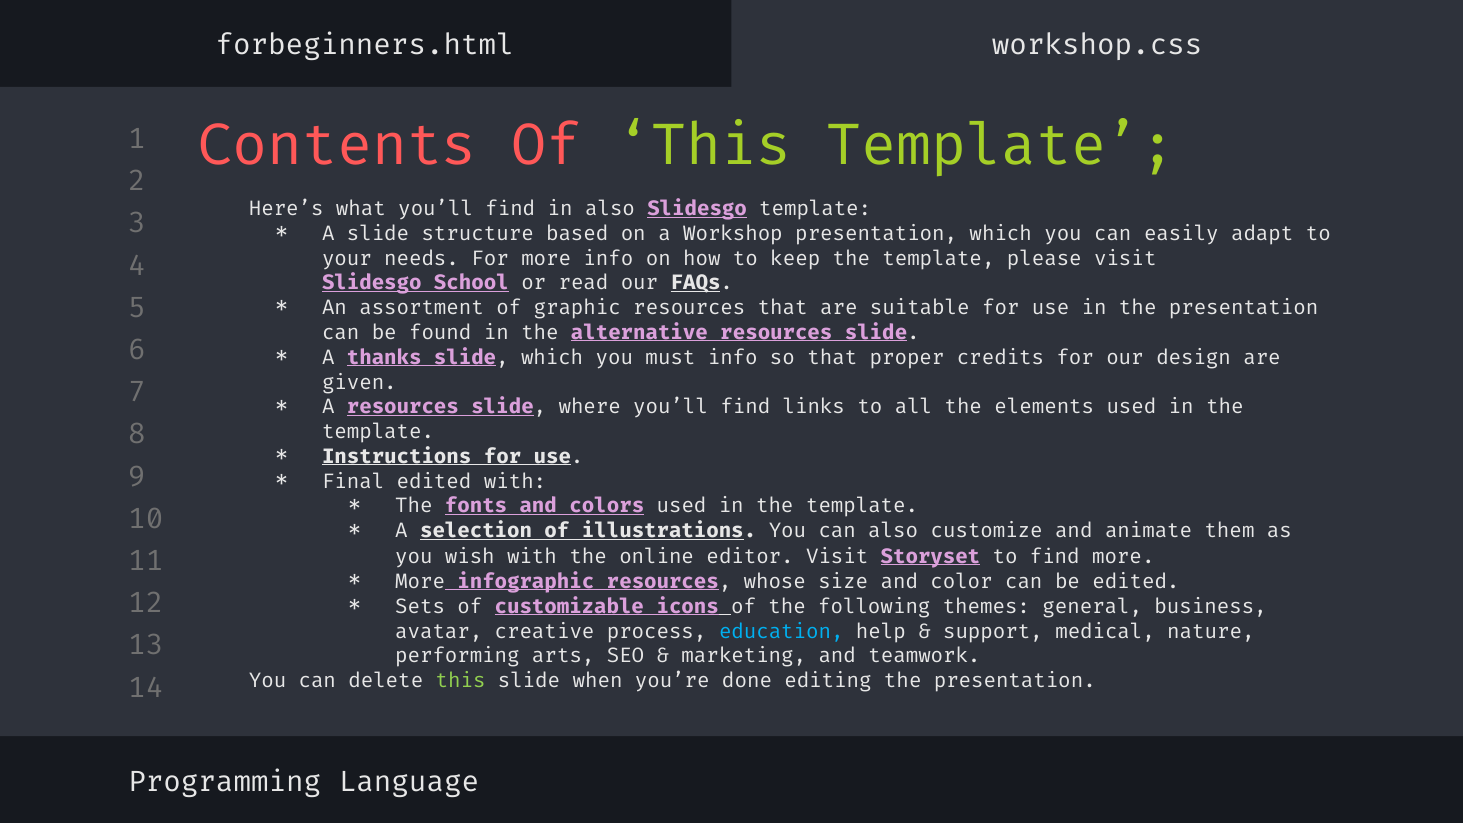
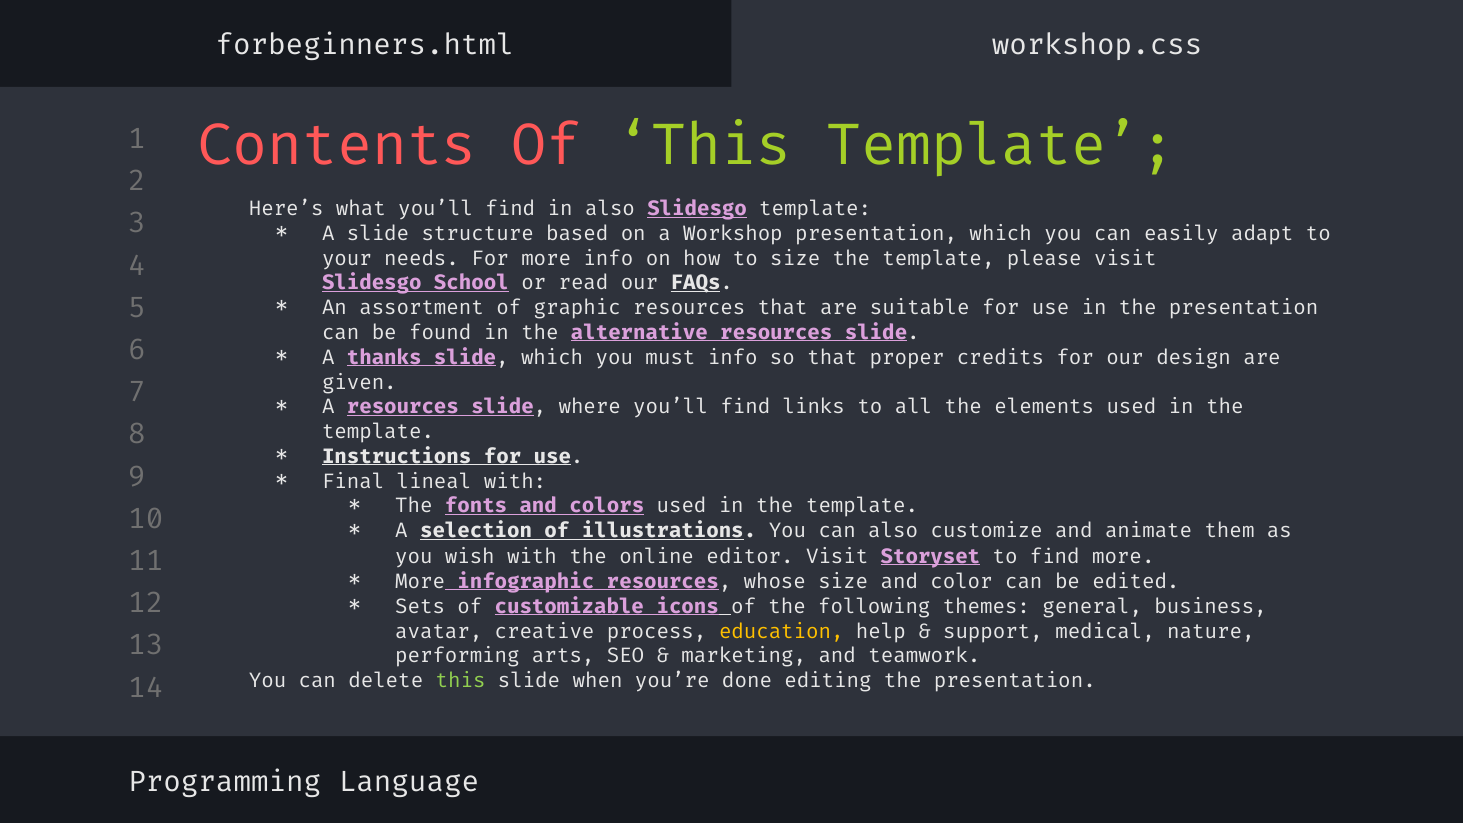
to keep: keep -> size (795, 258)
Final edited: edited -> lineal (434, 482)
education colour: light blue -> yellow (781, 632)
